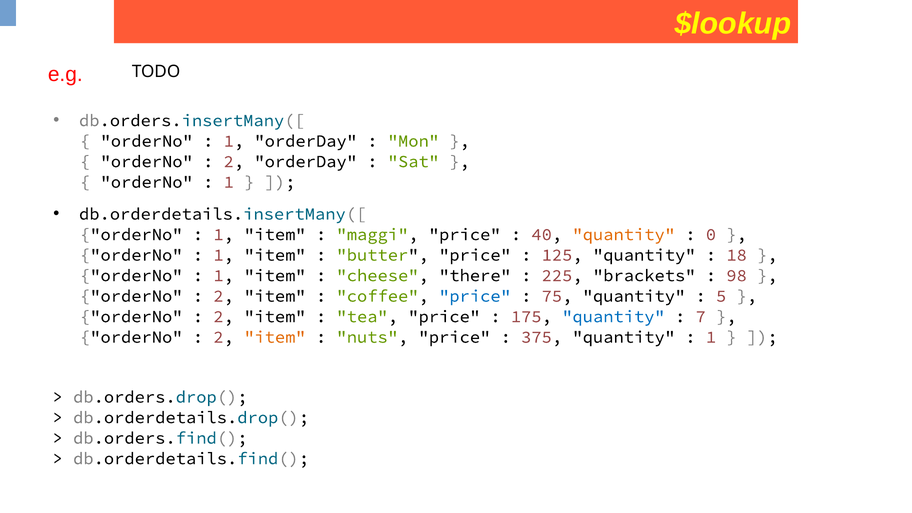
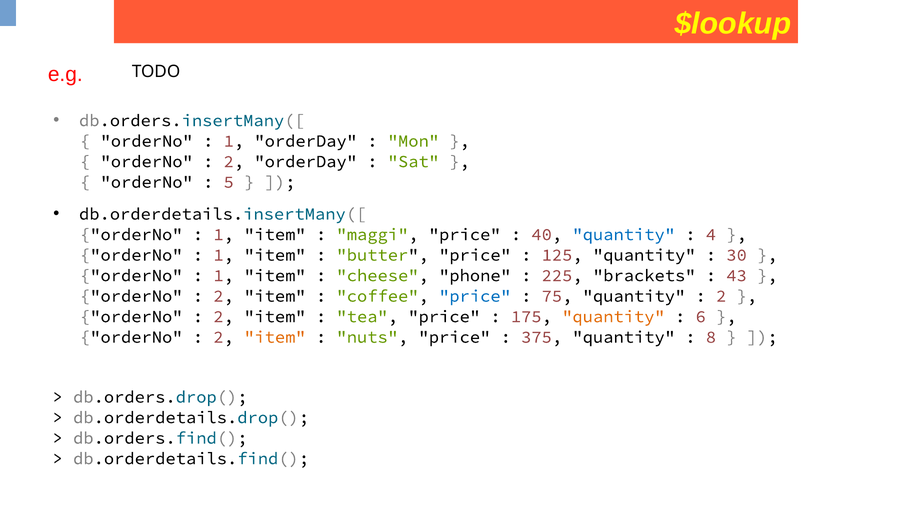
1: 1 -> 5 (229, 182)
quantity colour: orange -> blue (624, 234)
0: 0 -> 4 (711, 234)
18: 18 -> 30 (737, 255)
there: there -> phone (475, 276)
98: 98 -> 43 (737, 276)
5: 5 -> 2 (721, 296)
quantity colour: blue -> orange (613, 317)
7: 7 -> 6 (701, 317)
1: 1 -> 8 (711, 337)
